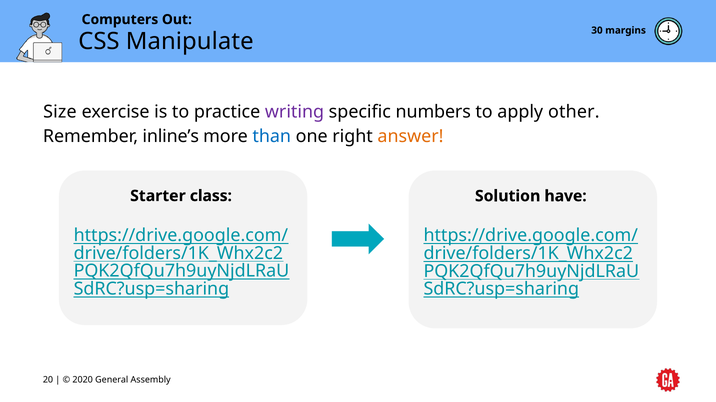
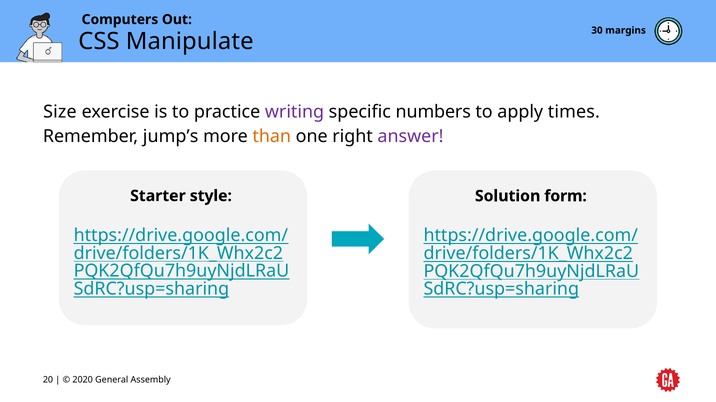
other: other -> times (574, 112)
inline’s: inline’s -> jump’s (171, 137)
than colour: blue -> orange (272, 137)
answer colour: orange -> purple (410, 137)
class: class -> style (211, 196)
have: have -> form (566, 196)
